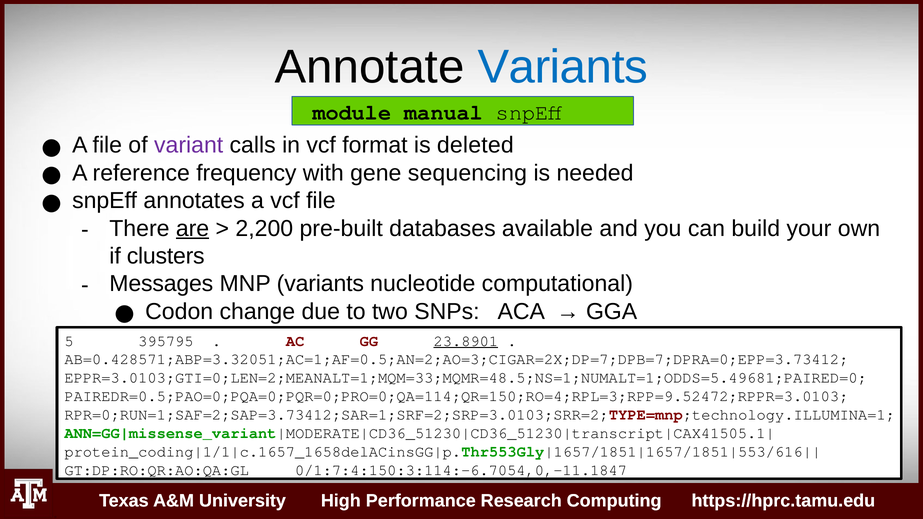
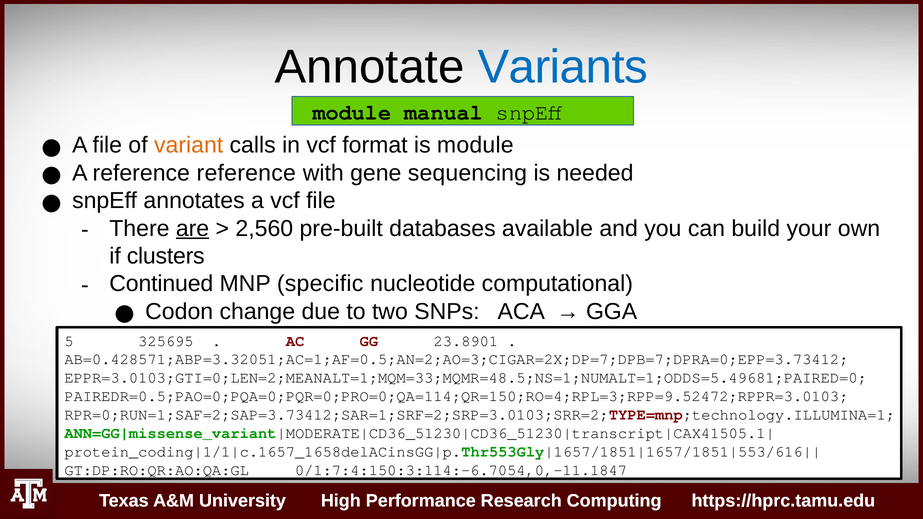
variant colour: purple -> orange (189, 145)
is deleted: deleted -> module (475, 145)
reference frequency: frequency -> reference (246, 173)
2,200: 2,200 -> 2,560 (264, 229)
Messages: Messages -> Continued (161, 284)
MNP variants: variants -> specific (320, 284)
395795: 395795 -> 325695 (166, 341)
23.8901 underline: present -> none (466, 341)
